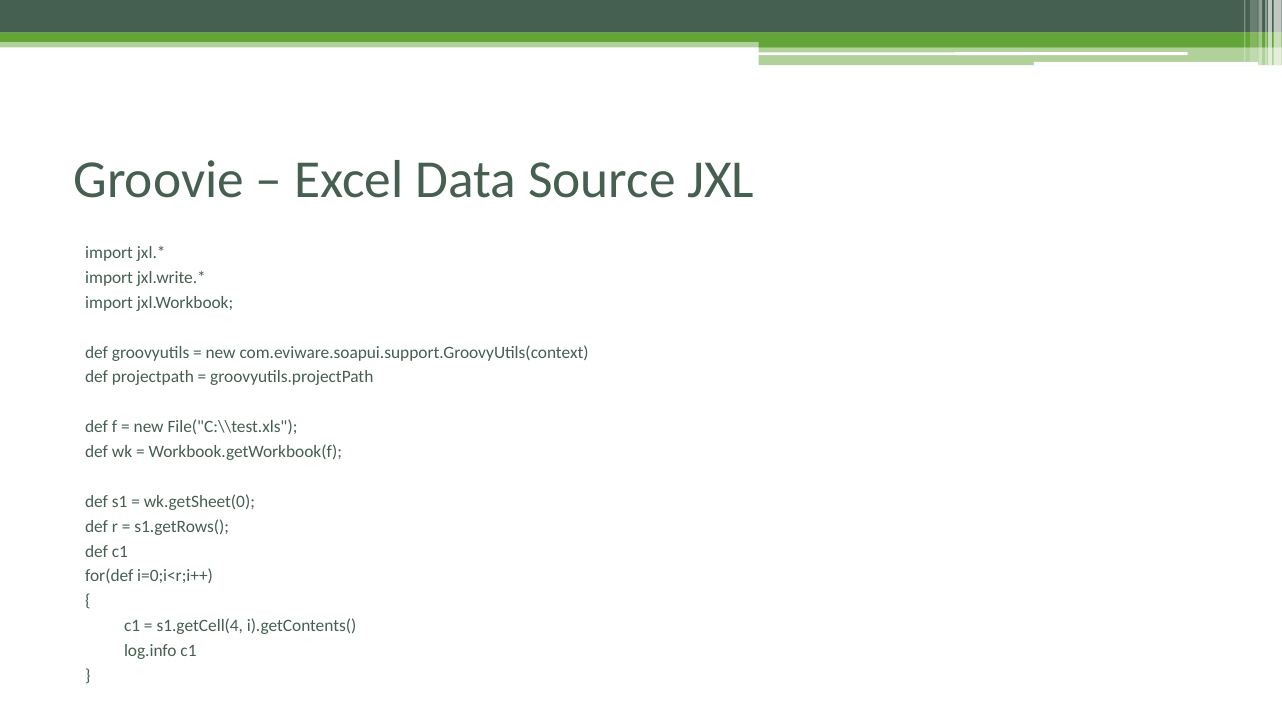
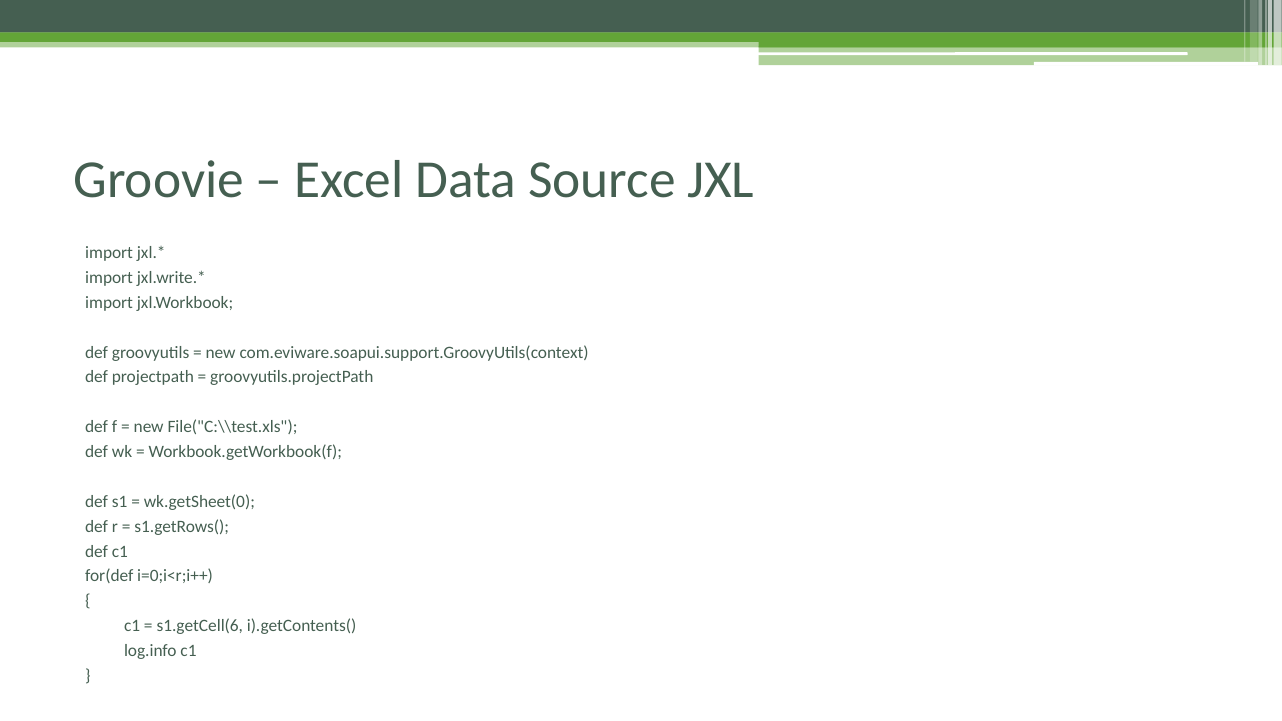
s1.getCell(4: s1.getCell(4 -> s1.getCell(6 (200, 626)
